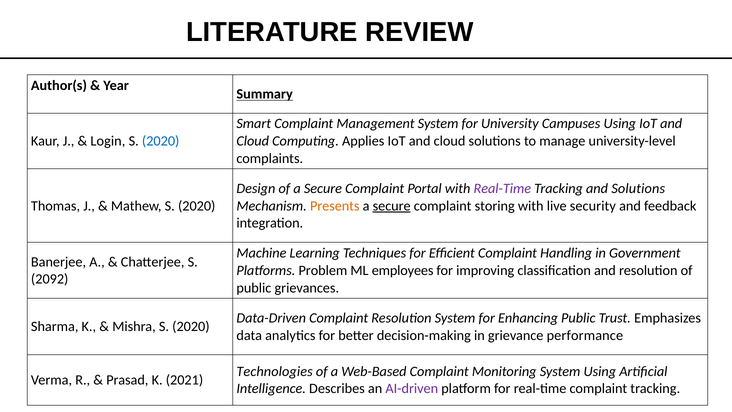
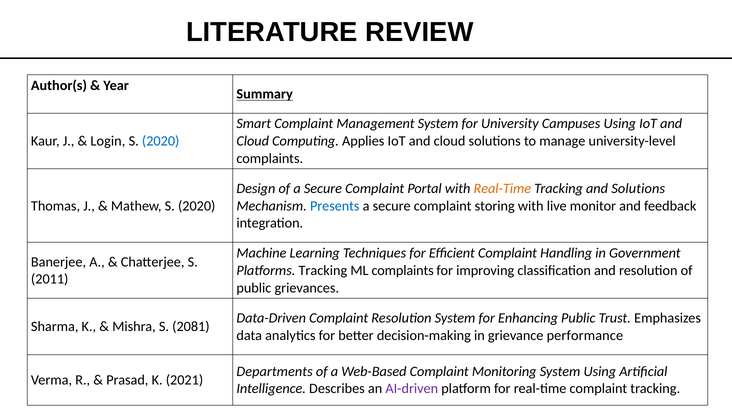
Real-Time colour: purple -> orange (502, 188)
Presents colour: orange -> blue (335, 206)
secure underline: present -> none (392, 206)
security: security -> monitor (593, 206)
Platforms Problem: Problem -> Tracking (323, 270)
ML employees: employees -> complaints (403, 270)
2092: 2092 -> 2011 (50, 279)
Mishra S 2020: 2020 -> 2081 (191, 326)
Technologies: Technologies -> Departments (275, 371)
